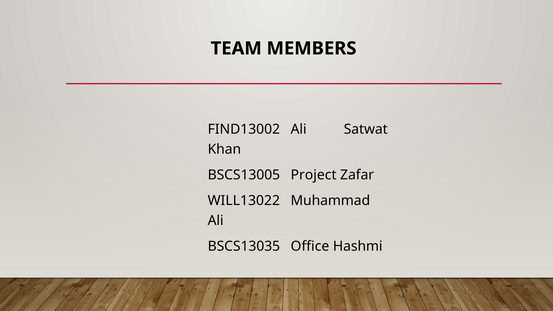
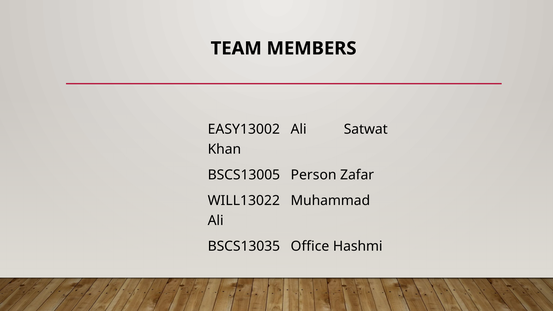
FIND13002: FIND13002 -> EASY13002 (244, 129)
Project: Project -> Person (314, 175)
